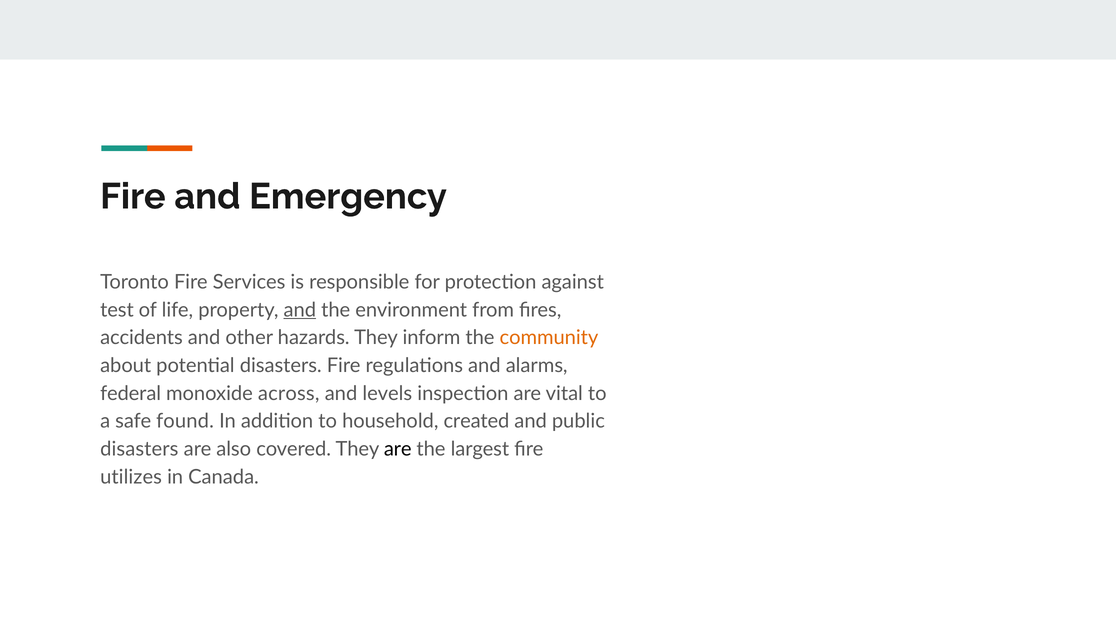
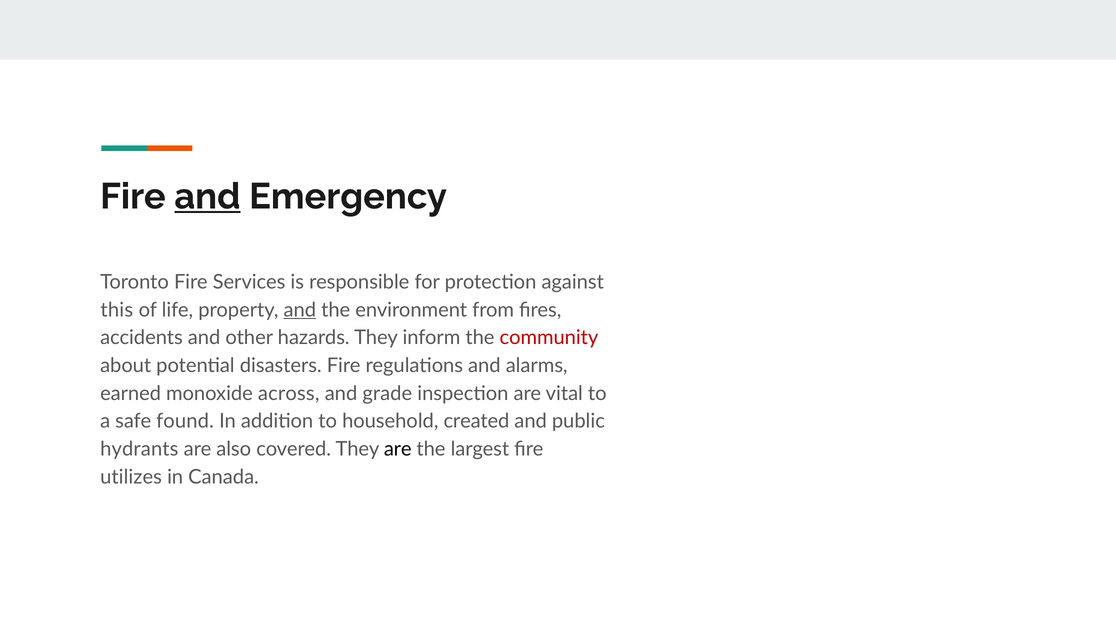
and underline: none -> present (207, 196)
test: test -> this (117, 310)
community colour: orange -> red (549, 338)
federal: federal -> earned (131, 393)
levels: levels -> grade (387, 393)
disasters: disasters -> hydrants (139, 449)
